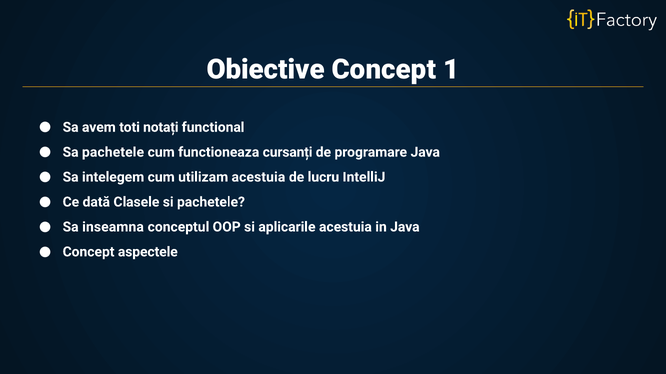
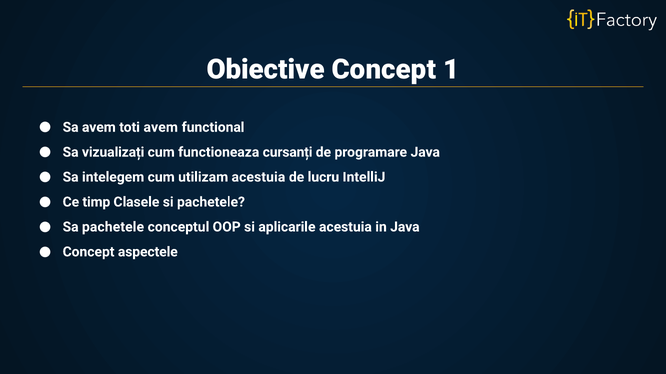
toti notați: notați -> avem (161, 127)
Sa pachetele: pachetele -> vizualizați (113, 152)
dată: dată -> timp (96, 202)
Sa inseamna: inseamna -> pachetele (113, 227)
